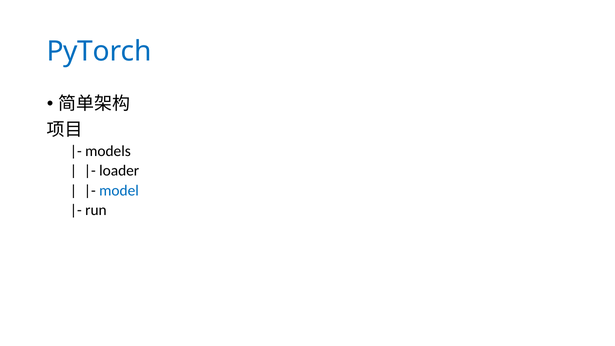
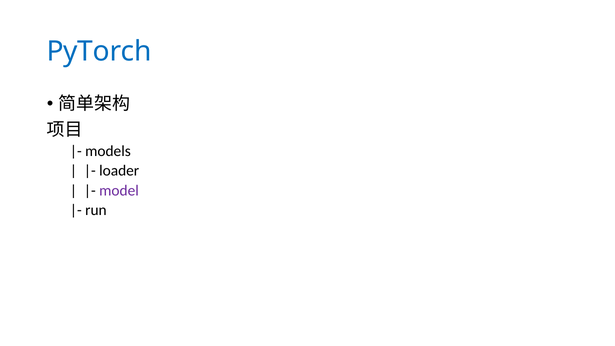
model colour: blue -> purple (119, 191)
